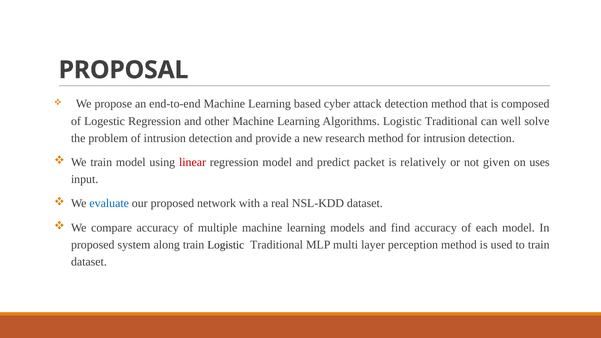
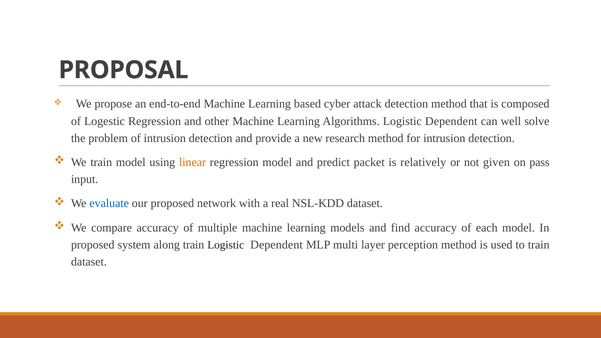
Algorithms Logistic Traditional: Traditional -> Dependent (451, 121)
linear colour: red -> orange (193, 162)
uses: uses -> pass (540, 162)
Traditional: Traditional -> Dependent (277, 245)
